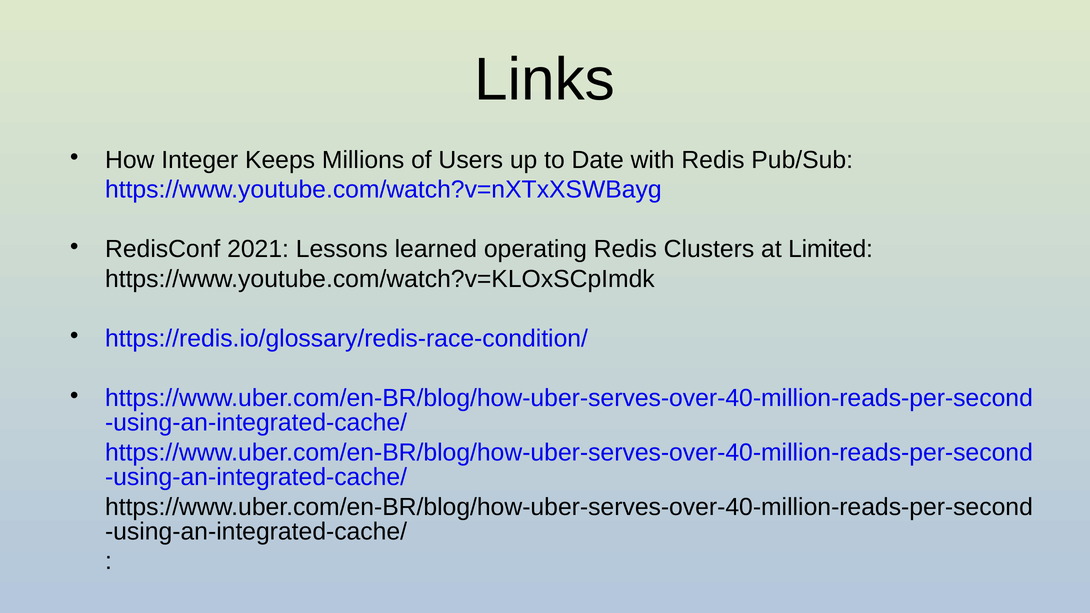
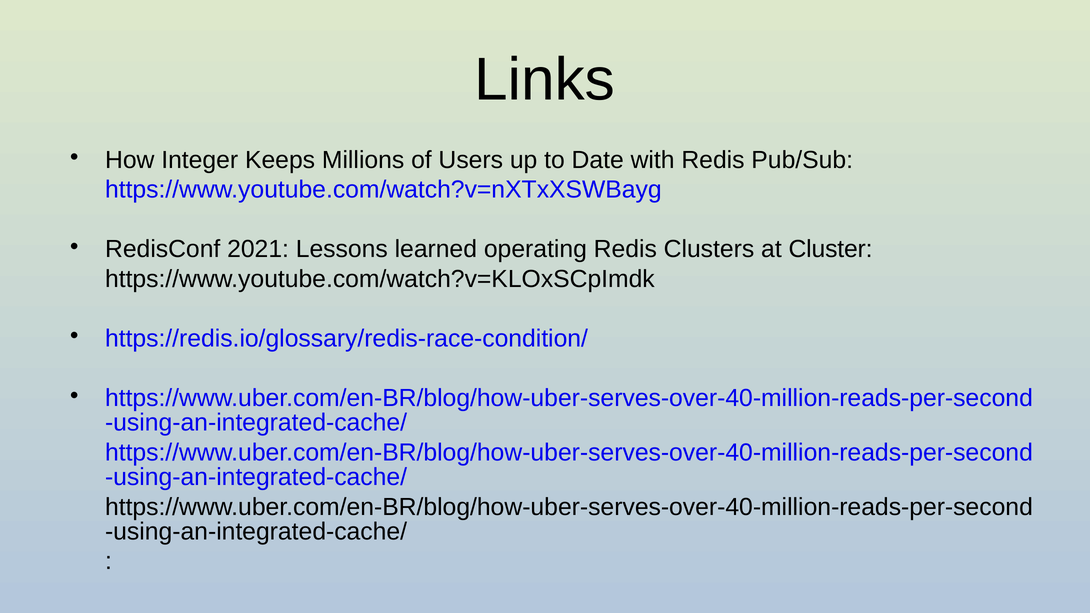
Limited: Limited -> Cluster (831, 249)
